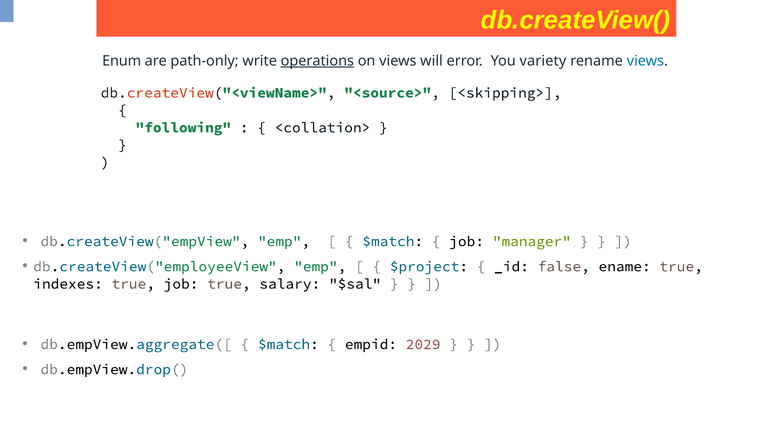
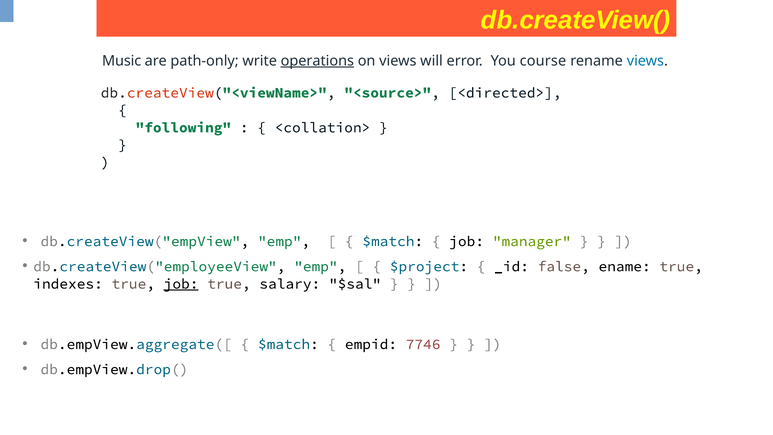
Enum: Enum -> Music (122, 61)
variety: variety -> course (543, 61)
<skipping>: <skipping> -> <directed> (505, 93)
job underline: none -> present (181, 284)
2029: 2029 -> 7746 (423, 344)
